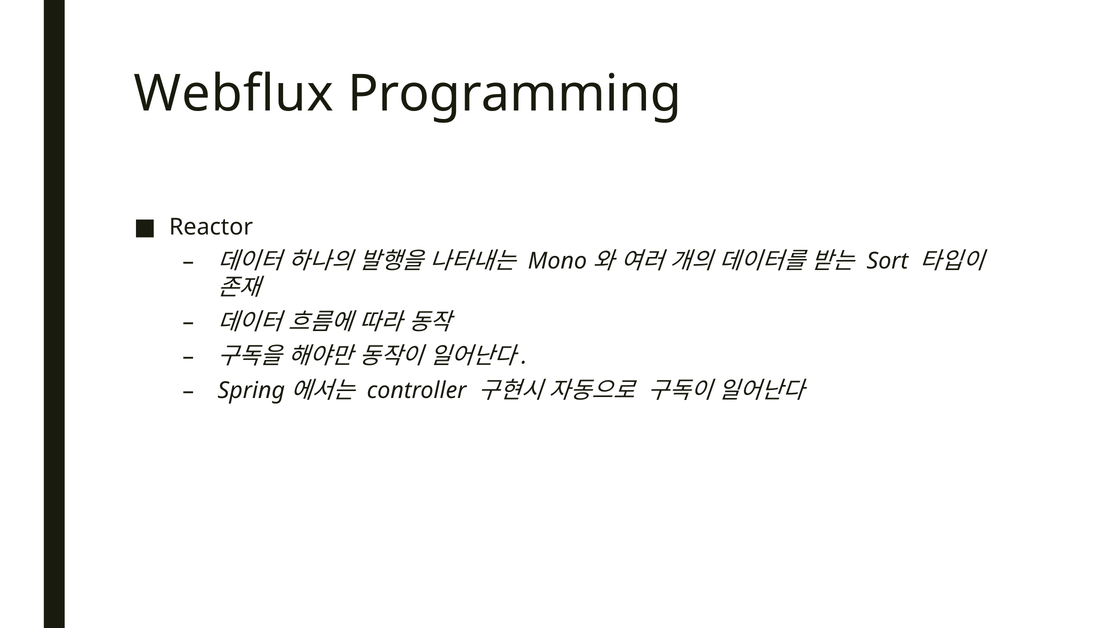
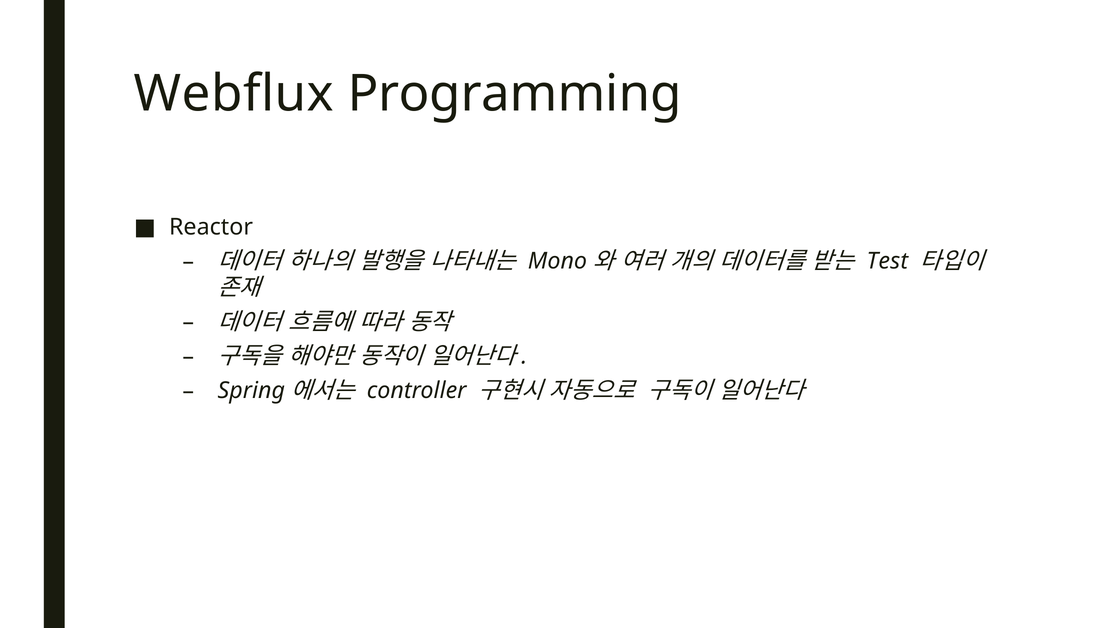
Sort: Sort -> Test (887, 261)
